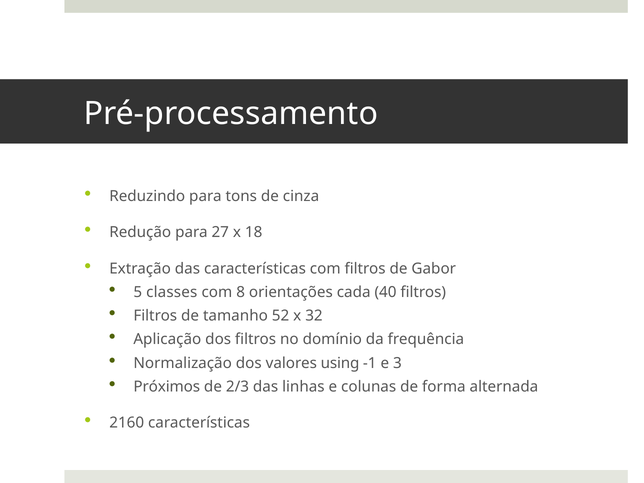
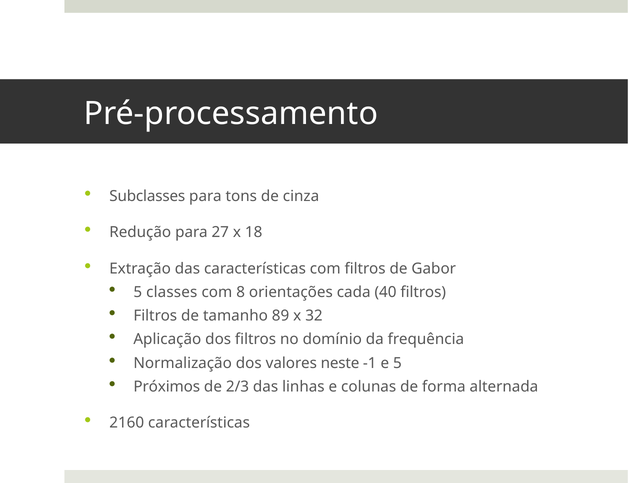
Reduzindo: Reduzindo -> Subclasses (147, 196)
52: 52 -> 89 (280, 316)
using: using -> neste (340, 363)
e 3: 3 -> 5 (397, 363)
